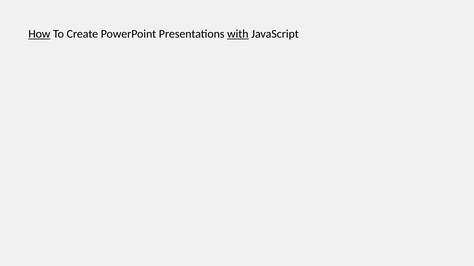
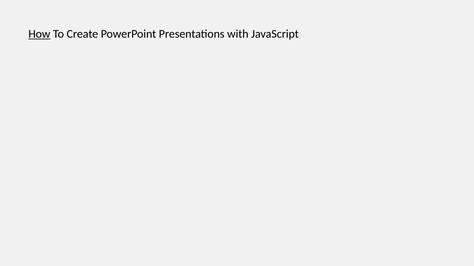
with underline: present -> none (238, 34)
